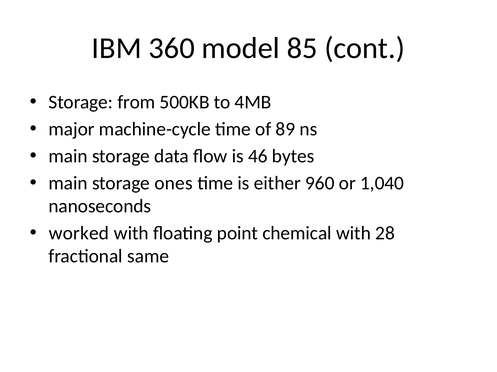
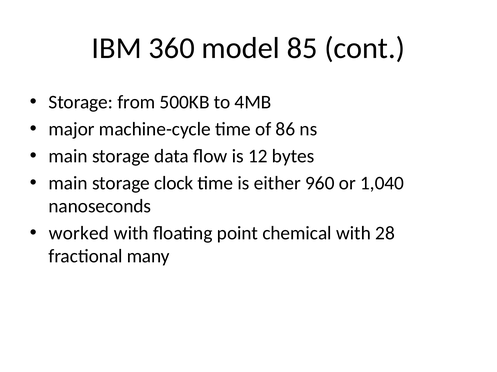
89: 89 -> 86 (285, 129)
46: 46 -> 12 (258, 156)
ones: ones -> clock (174, 183)
same: same -> many (148, 257)
